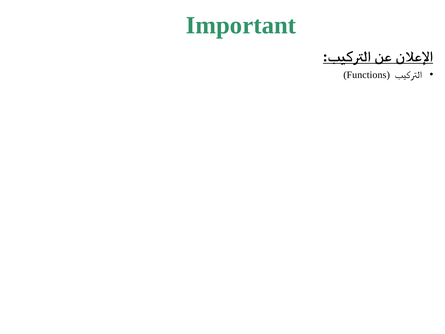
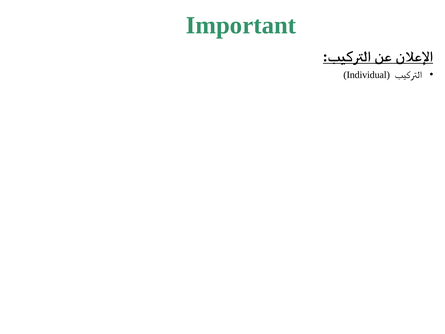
Functions: Functions -> Individual (367, 75)
